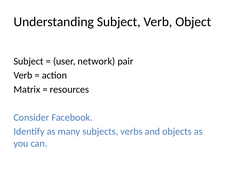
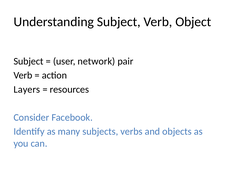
Matrix: Matrix -> Layers (27, 89)
